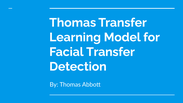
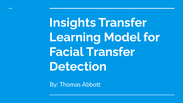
Thomas: Thomas -> Insights (73, 23)
